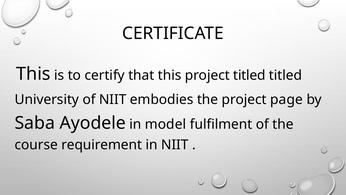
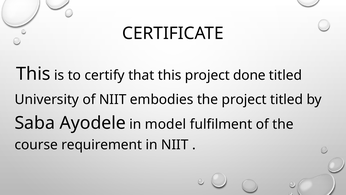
project titled: titled -> done (249, 75)
project page: page -> titled (287, 99)
